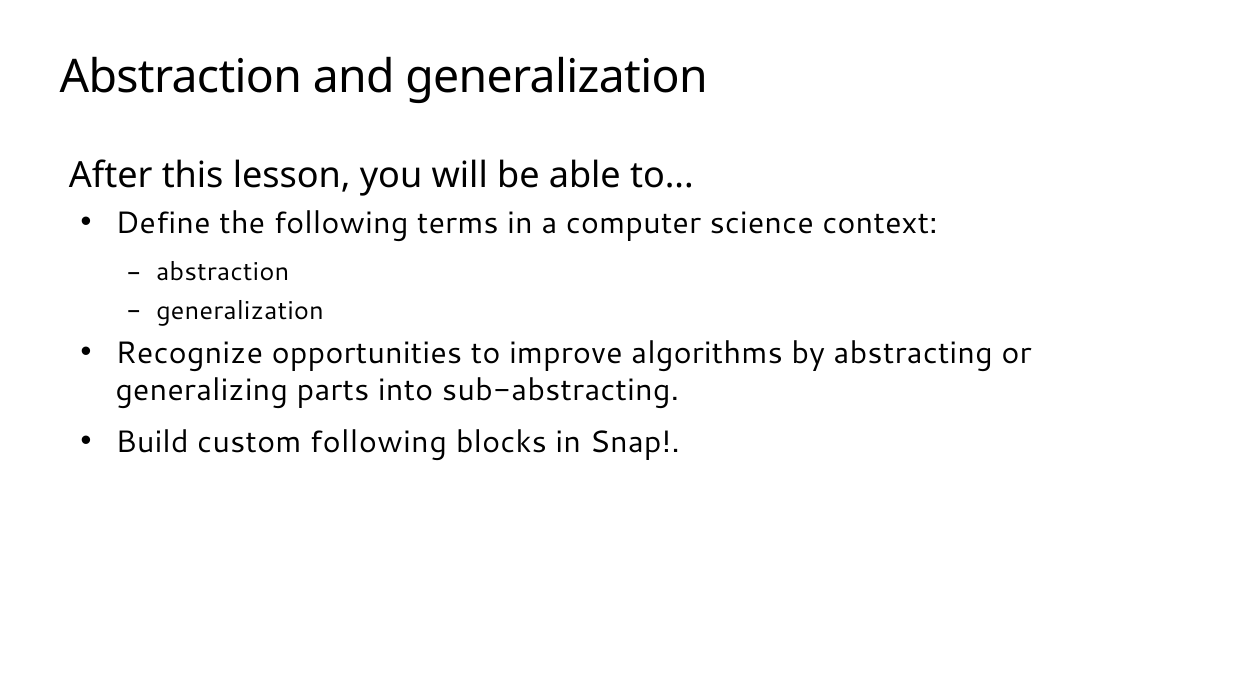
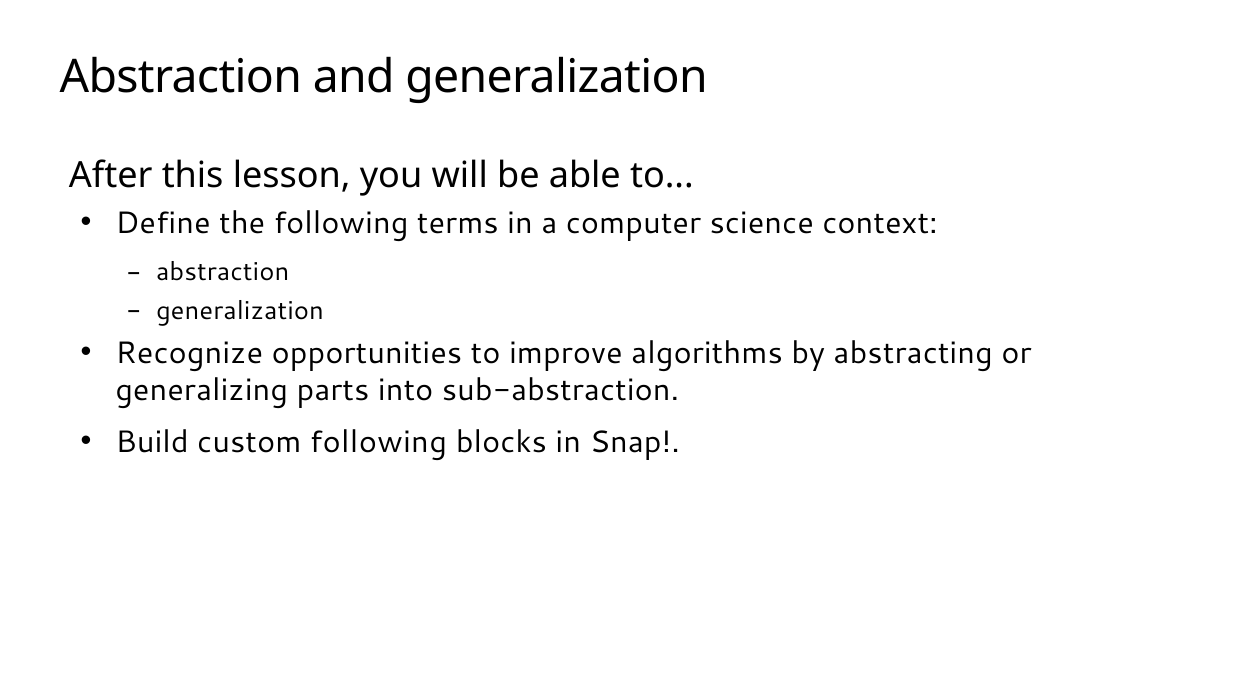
sub-abstracting: sub-abstracting -> sub-abstraction (561, 390)
